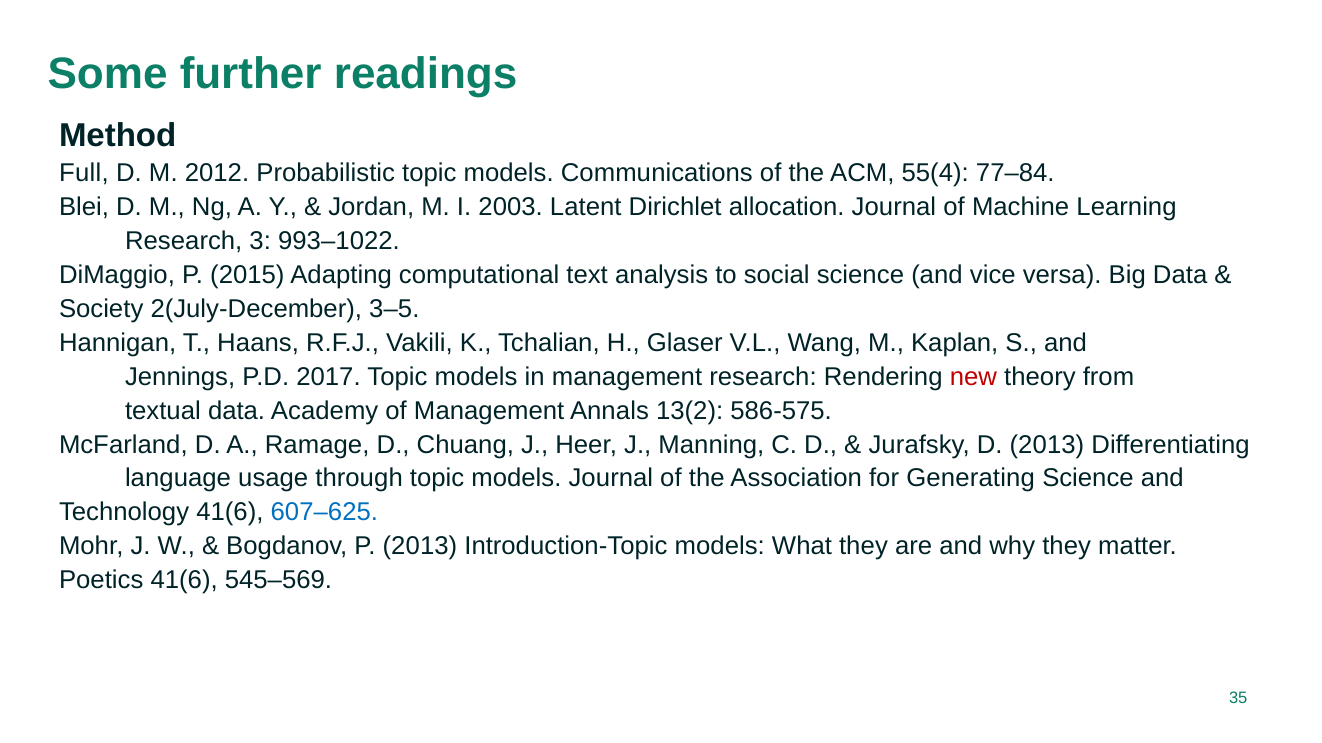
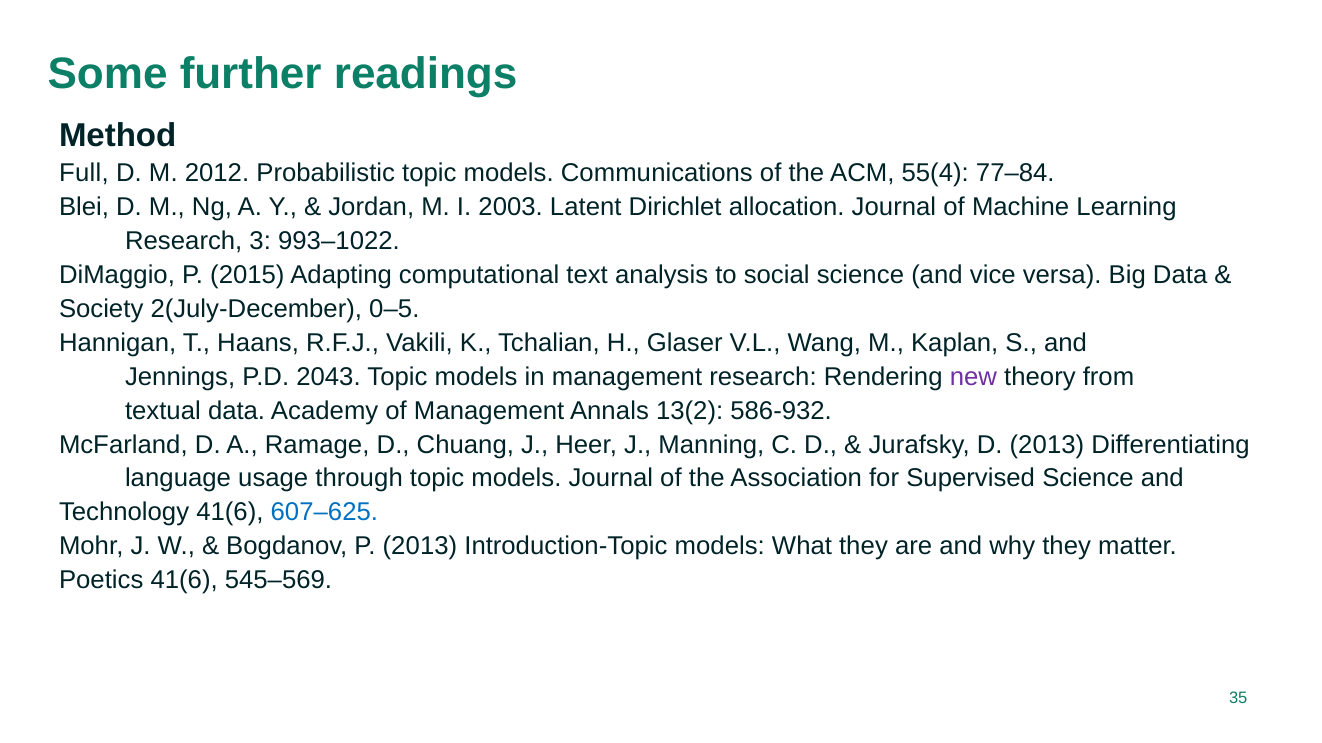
3–5: 3–5 -> 0–5 (394, 309)
2017: 2017 -> 2043 (328, 377)
new colour: red -> purple (973, 377)
586-575: 586-575 -> 586-932 (781, 411)
Generating: Generating -> Supervised (971, 479)
